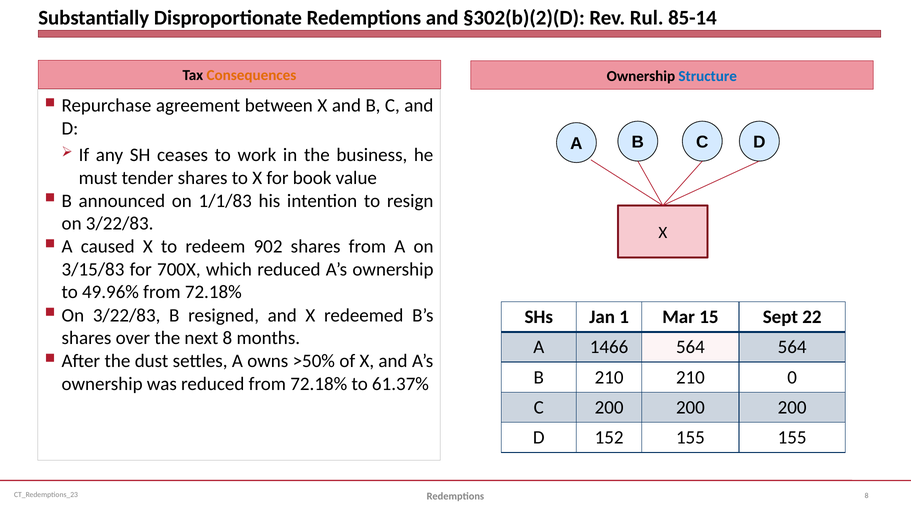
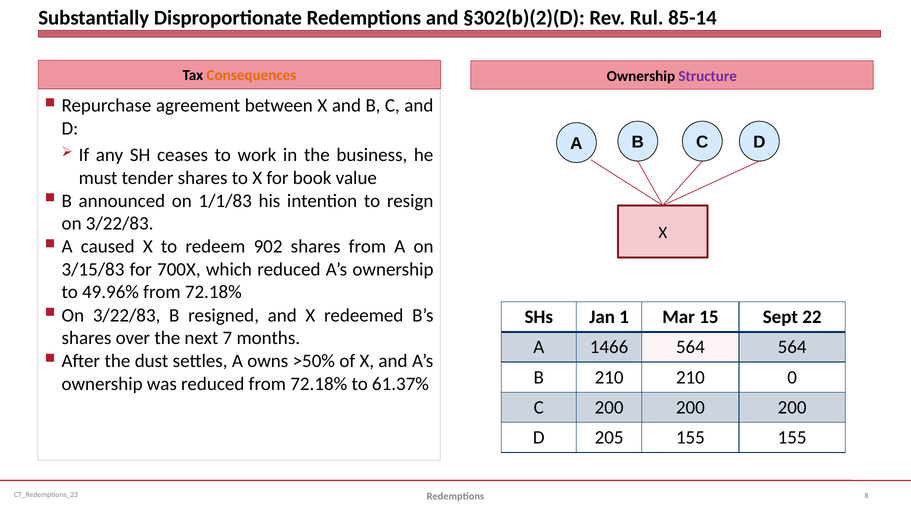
Structure colour: blue -> purple (708, 76)
next 8: 8 -> 7 (227, 338)
152: 152 -> 205 (609, 437)
